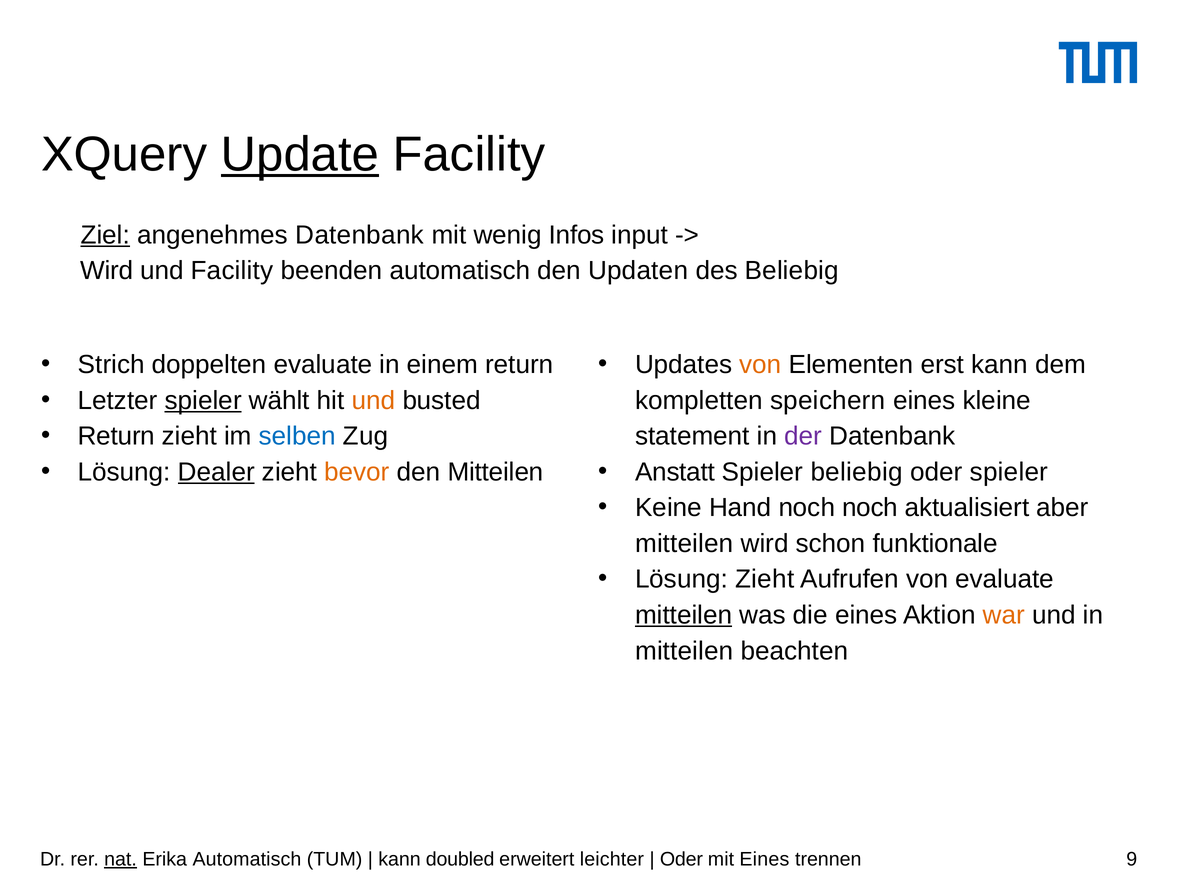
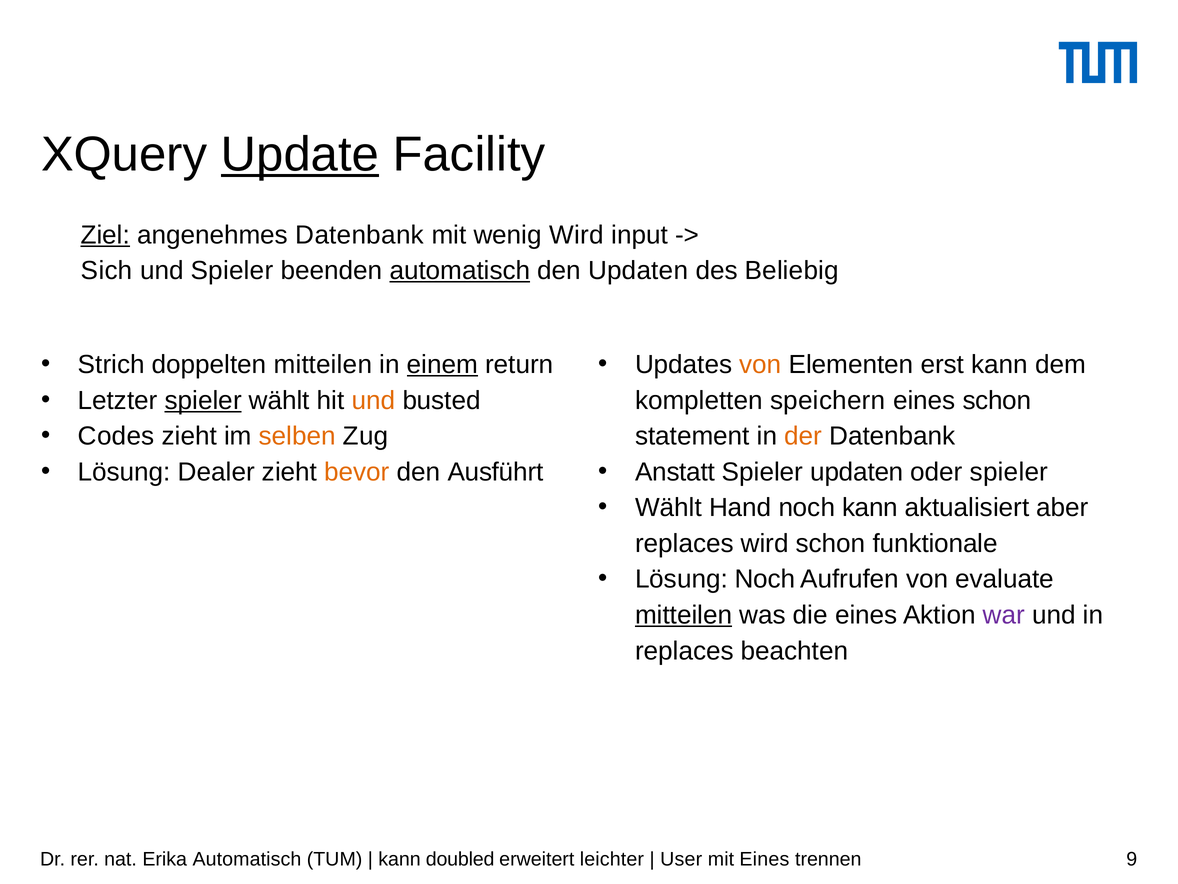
wenig Infos: Infos -> Wird (576, 235)
Wird: Wird -> Sich (107, 271)
und Facility: Facility -> Spieler (232, 271)
automatisch underline: none -> present (460, 271)
doppelten evaluate: evaluate -> mitteilen (323, 364)
einem underline: none -> present (443, 364)
eines kleine: kleine -> schon (997, 400)
Return: Return -> Codes (116, 436)
selben colour: blue -> orange (297, 436)
der colour: purple -> orange (803, 436)
Dealer underline: present -> none (216, 472)
den Mitteilen: Mitteilen -> Ausführt (495, 472)
Spieler beliebig: beliebig -> updaten (857, 472)
Keine: Keine -> Wählt (668, 508)
noch noch: noch -> kann (870, 508)
mitteilen: mitteilen -> replaces (684, 543)
Lösung Zieht: Zieht -> Noch (765, 579)
war colour: orange -> purple (1004, 615)
mitteilen: mitteilen -> replaces (684, 651)
nat underline: present -> none (121, 859)
Oder: Oder -> User (681, 859)
